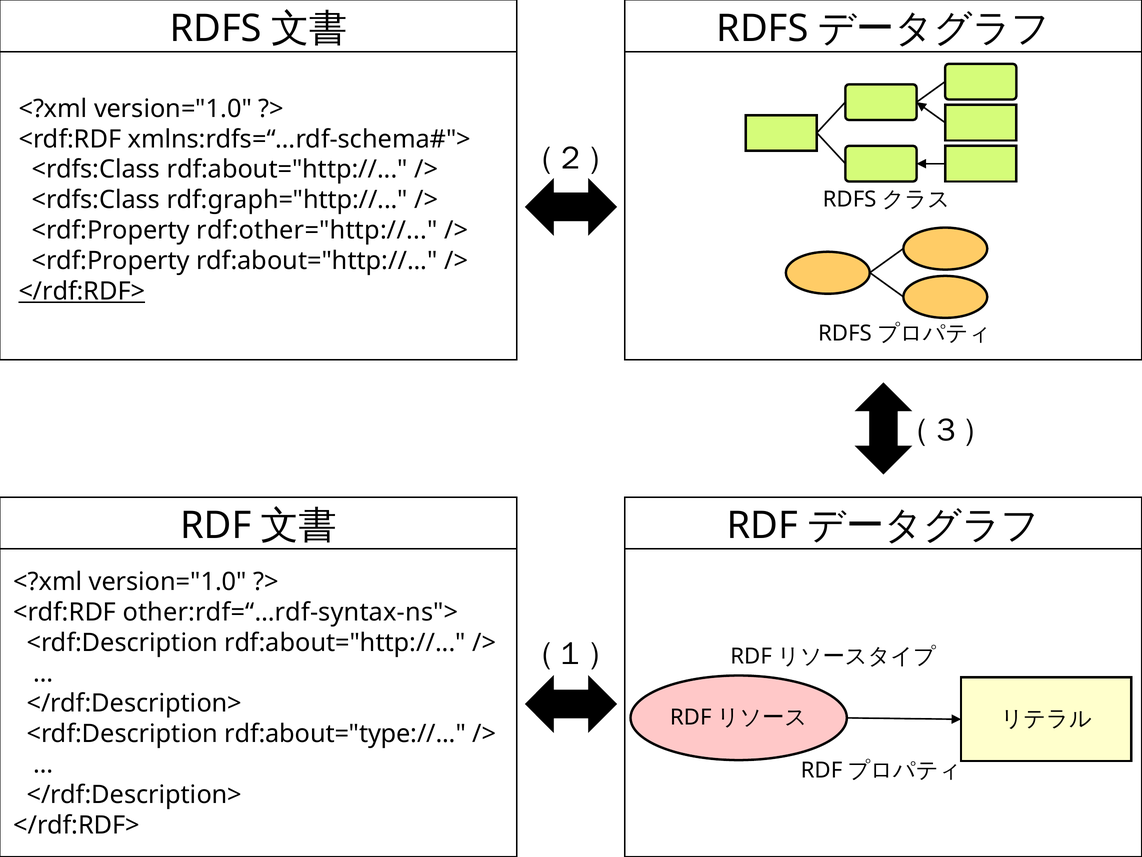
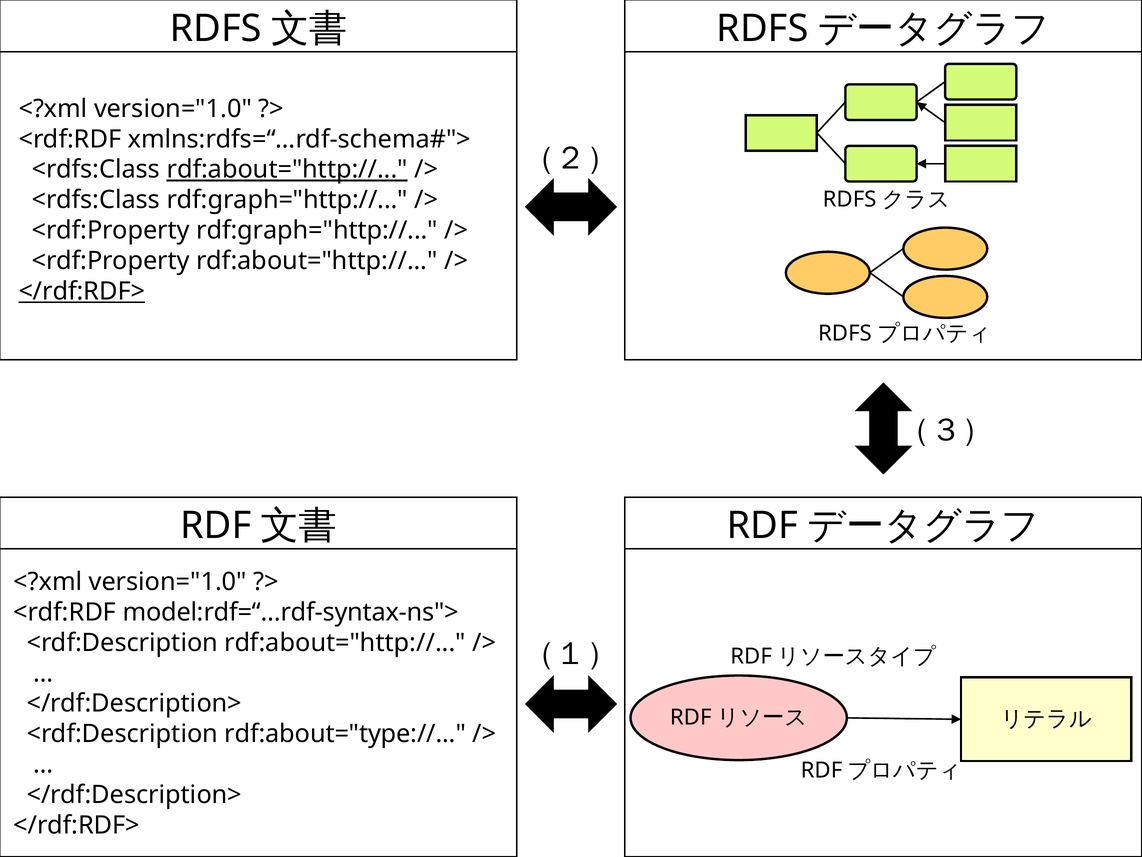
rdf:about="http:// underline: none -> present (287, 169)
<rdf:Property rdf:other="http://: rdf:other="http:// -> rdf:graph="http:// (317, 230)
other:rdf=“…rdf-syntax-ns">: other:rdf=“…rdf-syntax-ns"> -> model:rdf=“…rdf-syntax-ns"> (291, 612)
